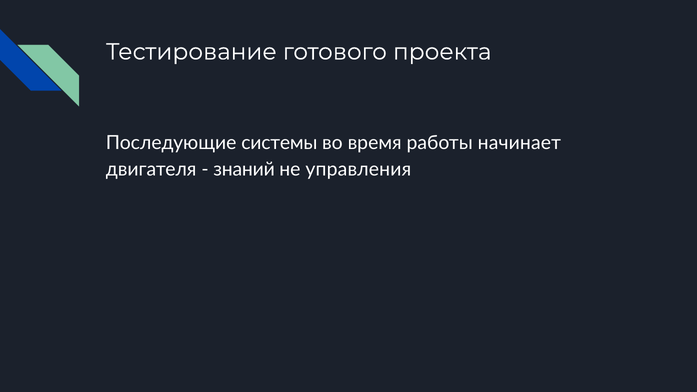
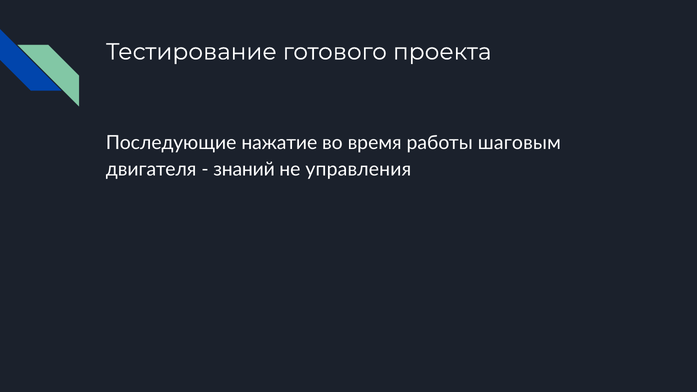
системы: системы -> нажатие (279, 143)
начинает: начинает -> шаговым (519, 143)
